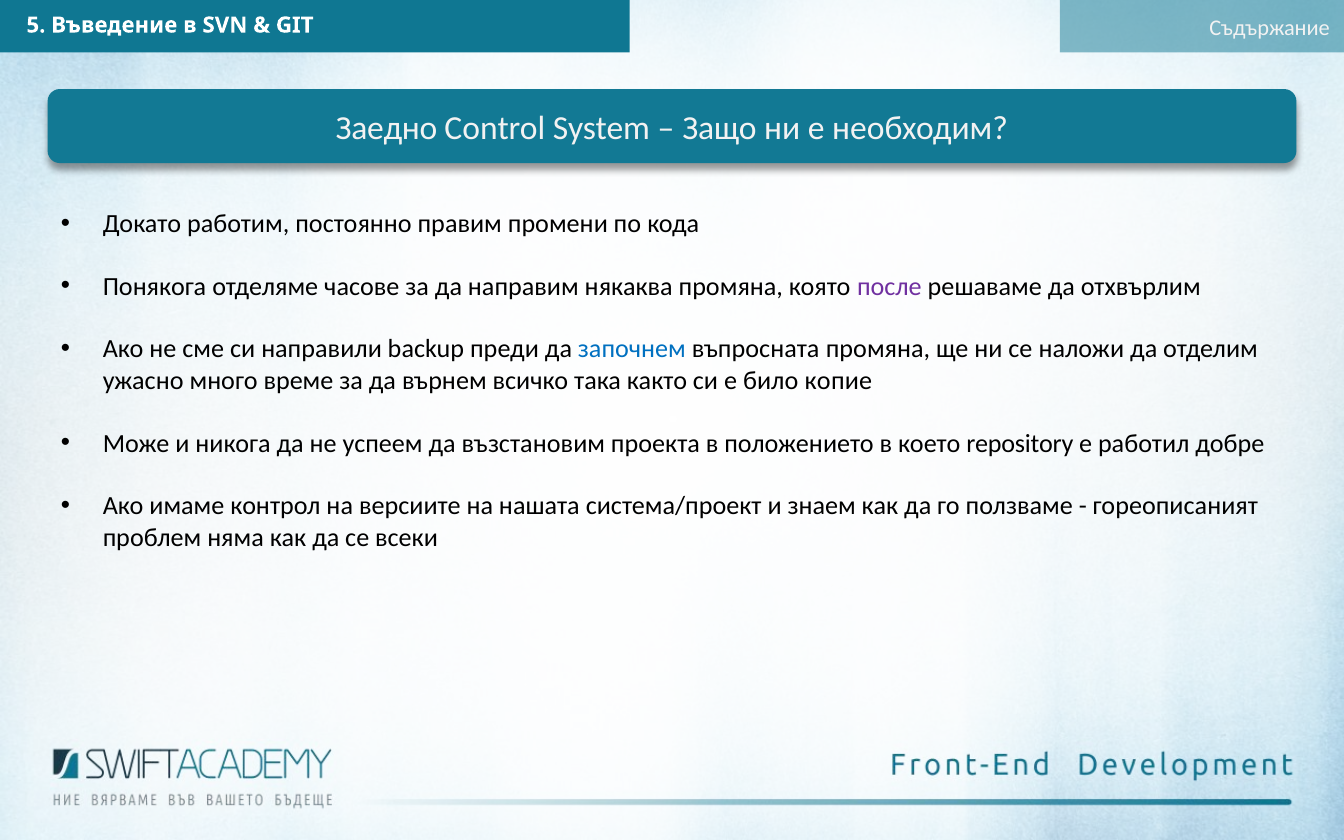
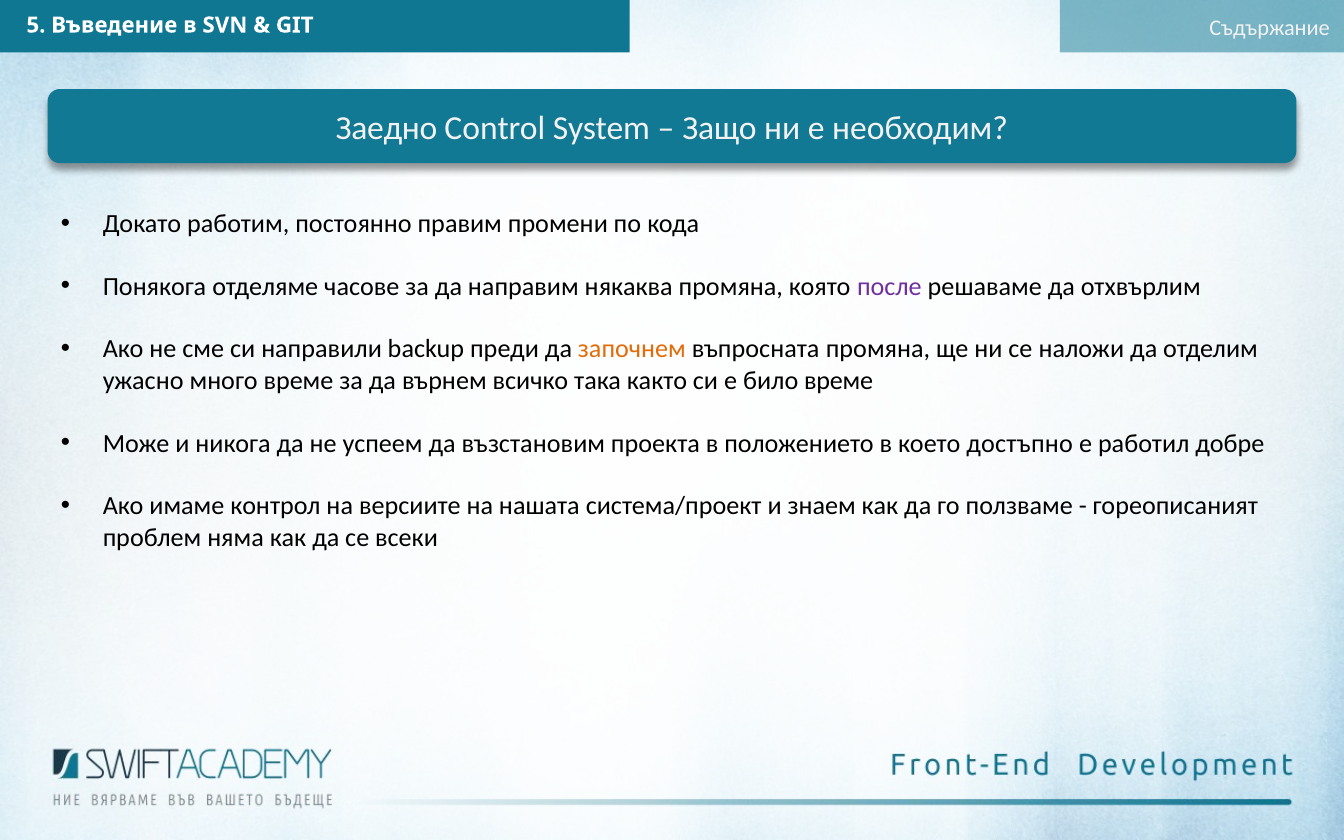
започнем colour: blue -> orange (632, 349)
било копие: копие -> време (839, 381)
repository: repository -> достъпно (1020, 443)
